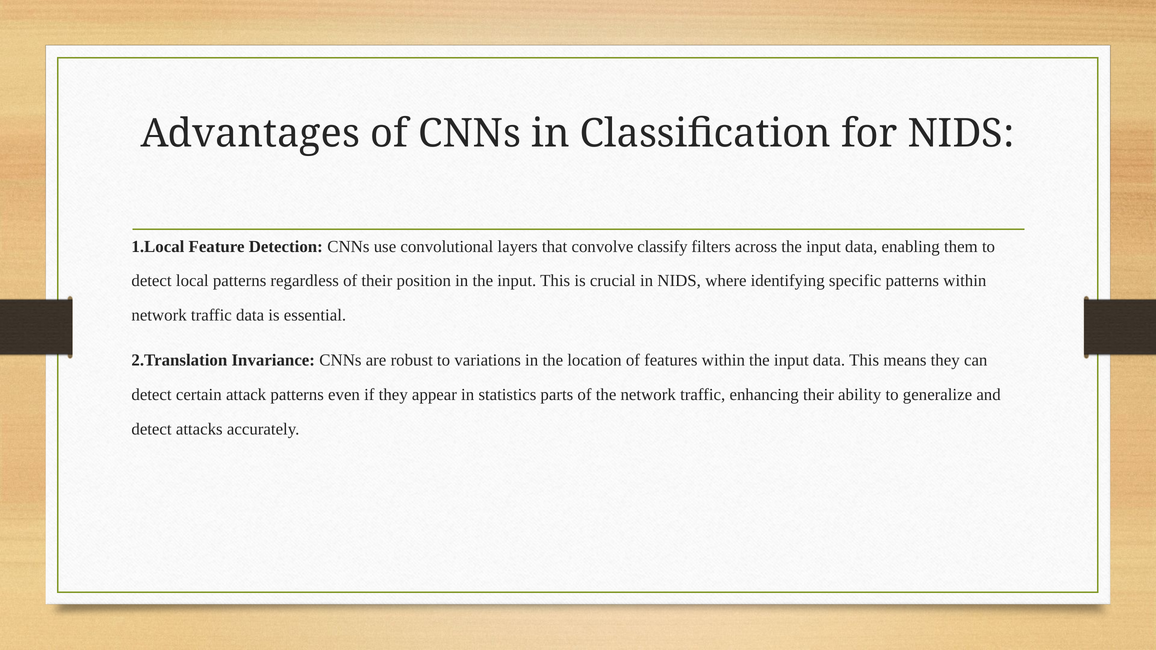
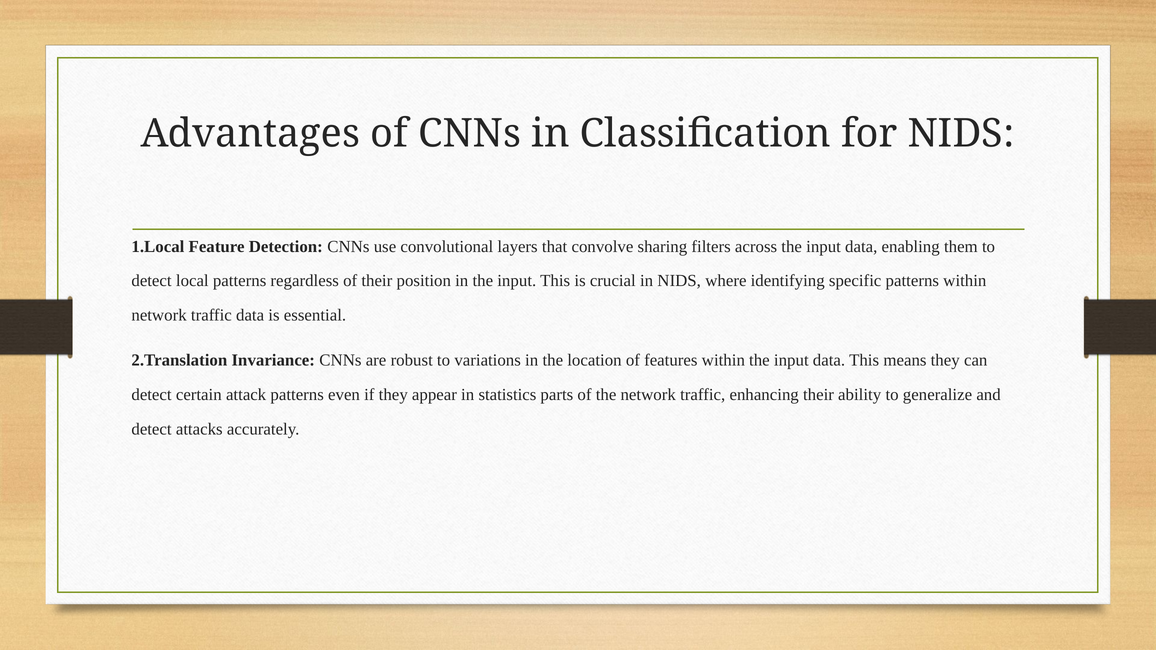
classify: classify -> sharing (662, 247)
